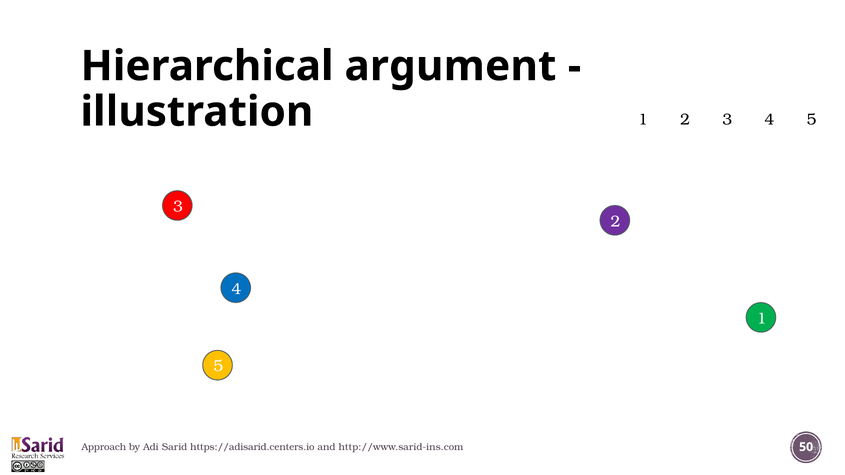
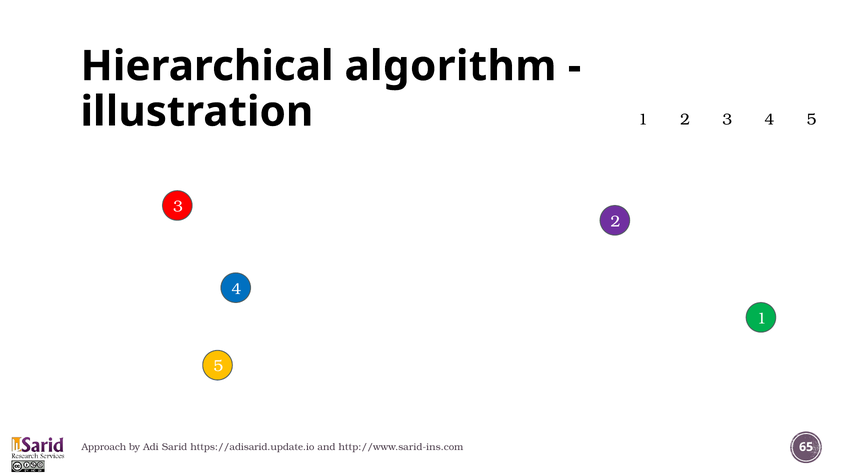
argument: argument -> algorithm (450, 66)
https://adisarid.centers.io: https://adisarid.centers.io -> https://adisarid.update.io (252, 447)
50: 50 -> 65 (806, 447)
